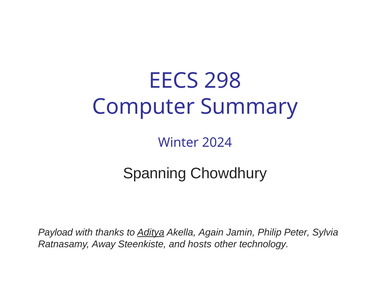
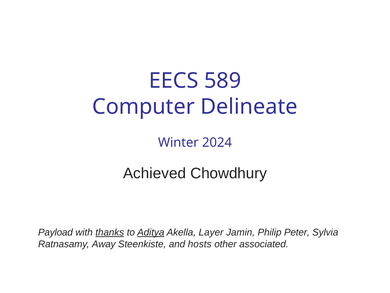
298: 298 -> 589 (223, 80)
Summary: Summary -> Delineate (249, 106)
Spanning: Spanning -> Achieved (155, 173)
thanks underline: none -> present (110, 232)
Again: Again -> Layer (211, 232)
technology: technology -> associated (264, 244)
